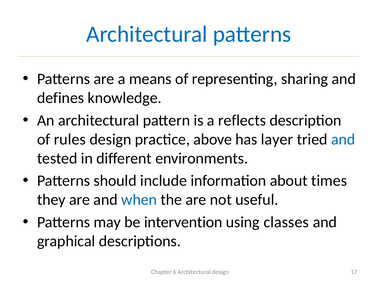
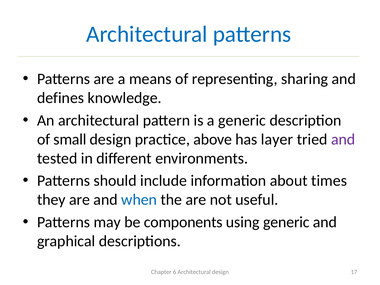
a reflects: reflects -> generic (242, 120)
rules: rules -> small (70, 139)
and colour: blue -> purple (343, 139)
intervention: intervention -> components (183, 222)
using classes: classes -> generic (286, 222)
